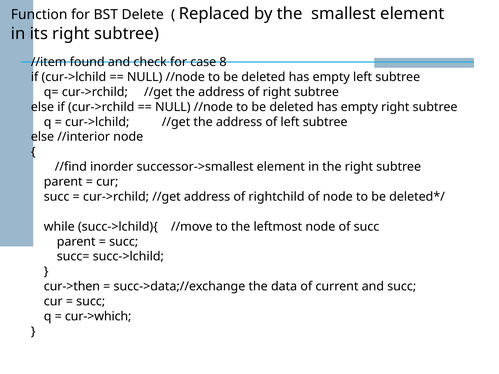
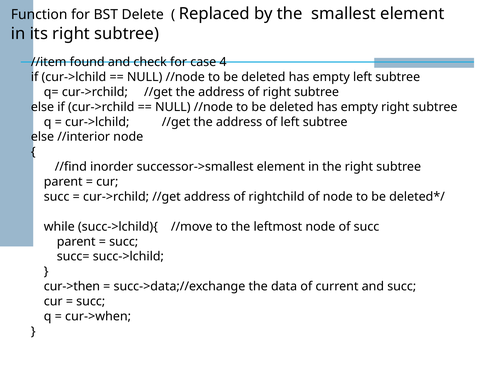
8: 8 -> 4 (223, 62)
cur->which: cur->which -> cur->when (98, 317)
